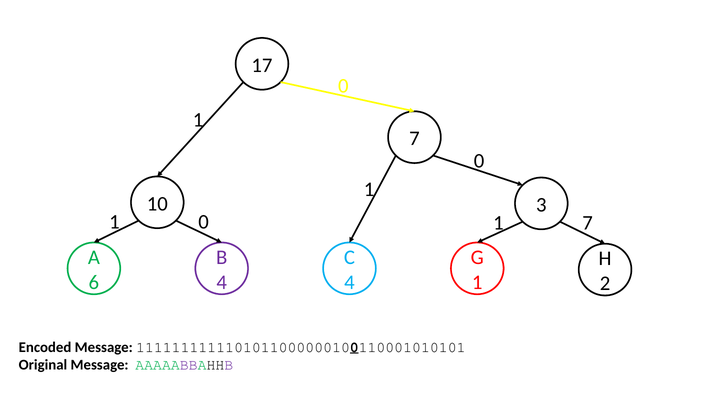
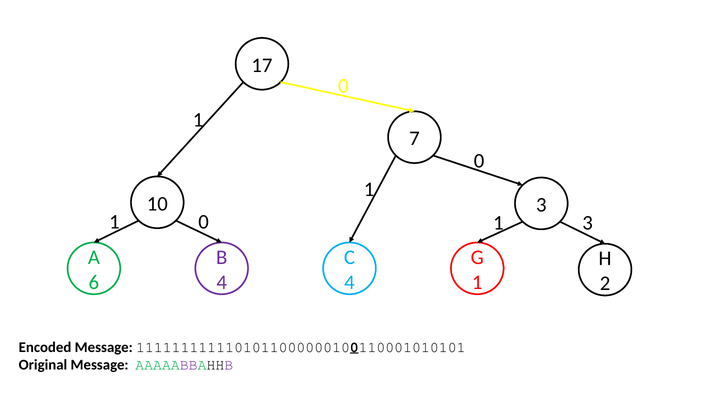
1 7: 7 -> 3 (588, 223)
